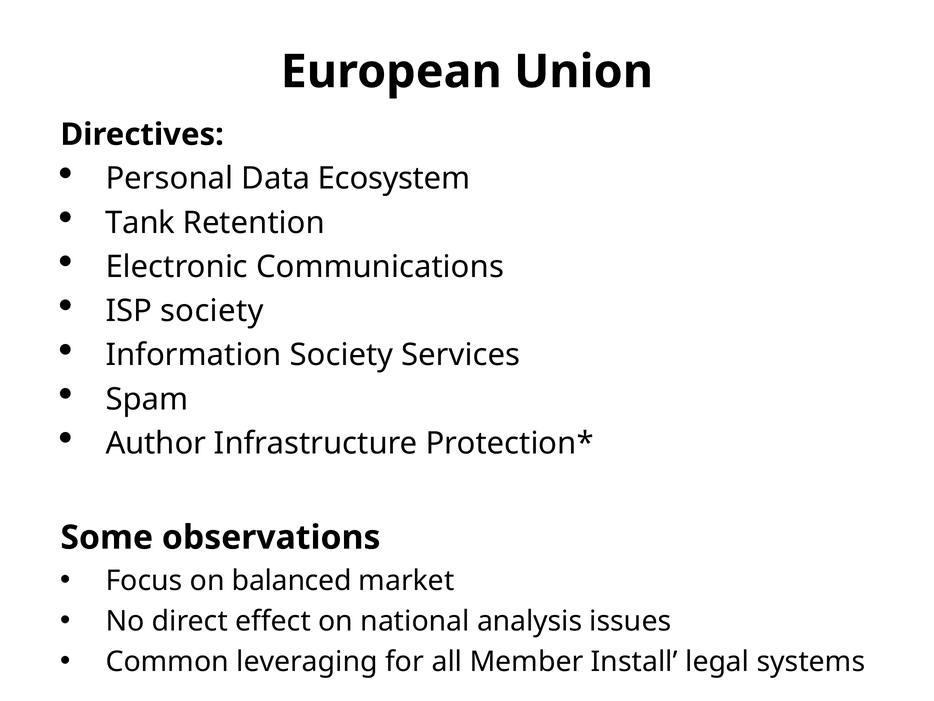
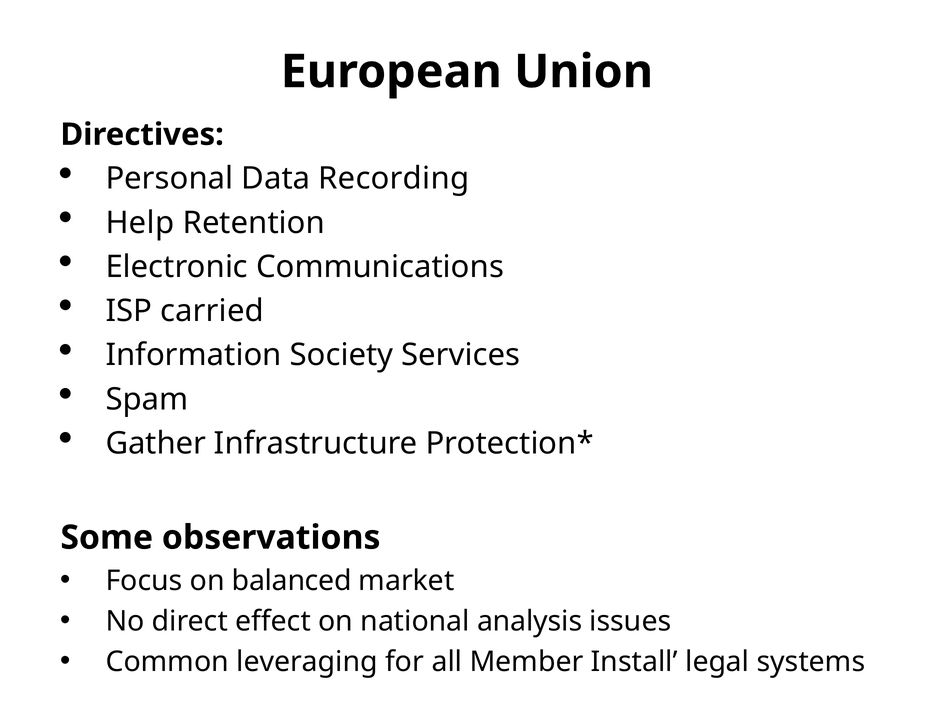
Ecosystem: Ecosystem -> Recording (394, 179)
Tank: Tank -> Help (140, 223)
ISP society: society -> carried (212, 311)
Author: Author -> Gather (156, 443)
